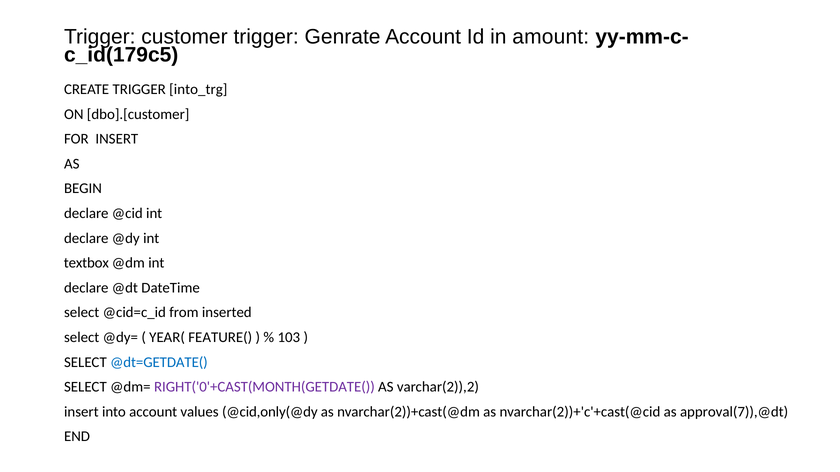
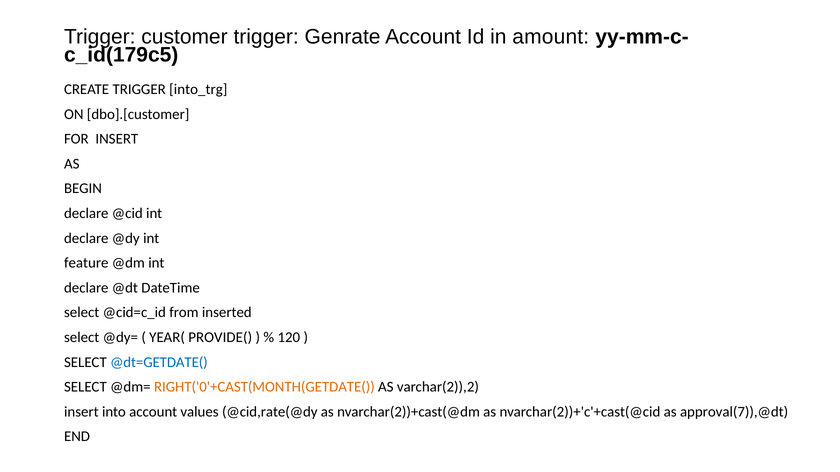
textbox: textbox -> feature (86, 263)
FEATURE(: FEATURE( -> PROVIDE( (220, 338)
103: 103 -> 120 (289, 338)
RIGHT('0'+CAST(MONTH(GETDATE( colour: purple -> orange (264, 387)
@cid,only(@dy: @cid,only(@dy -> @cid,rate(@dy (270, 412)
